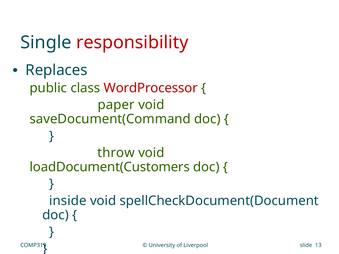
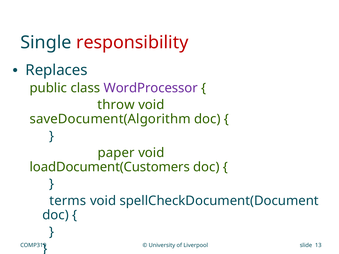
WordProcessor colour: red -> purple (151, 88)
paper: paper -> throw (116, 105)
saveDocument(Command: saveDocument(Command -> saveDocument(Algorithm (110, 119)
throw: throw -> paper (116, 153)
inside: inside -> terms (68, 201)
